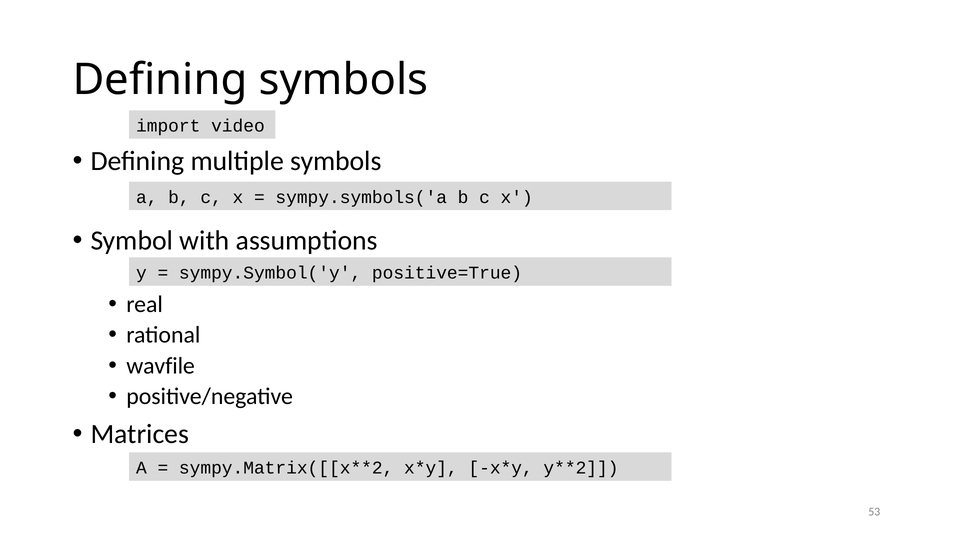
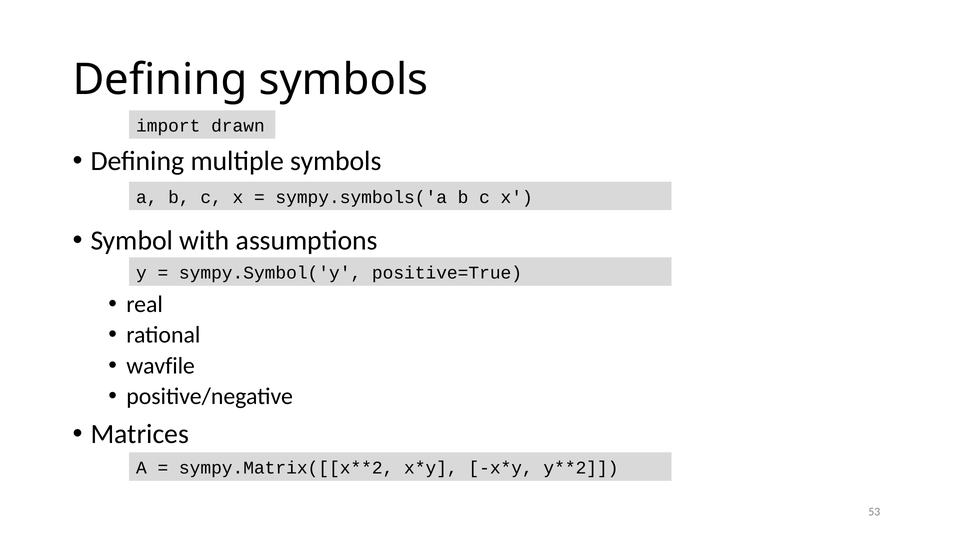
video: video -> drawn (238, 126)
